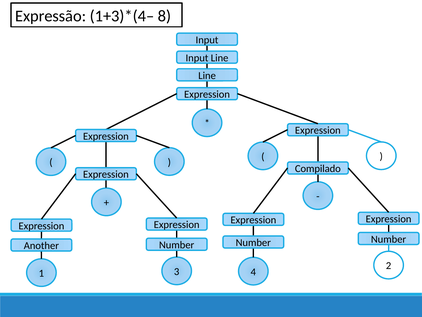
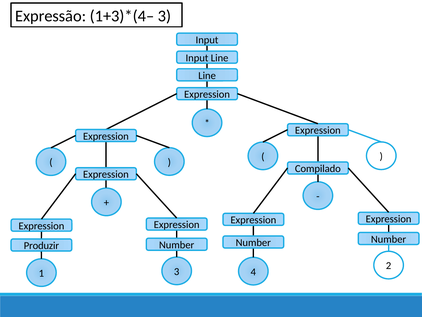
8: 8 -> 3 (164, 16)
Another: Another -> Produzir (41, 245)
